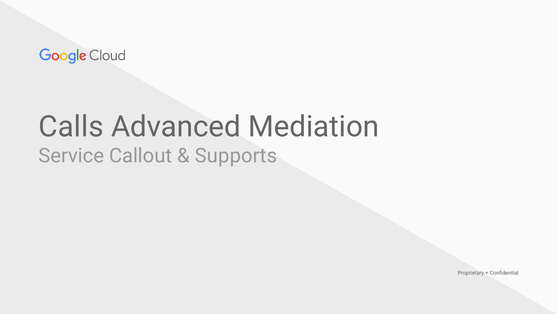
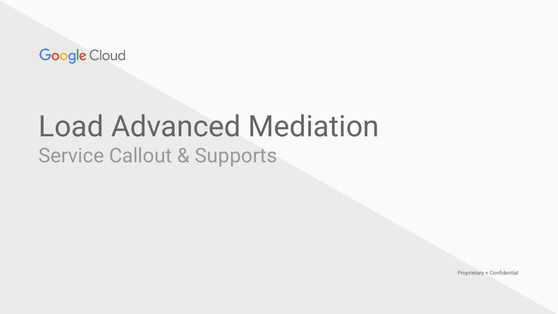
Calls: Calls -> Load (71, 127)
